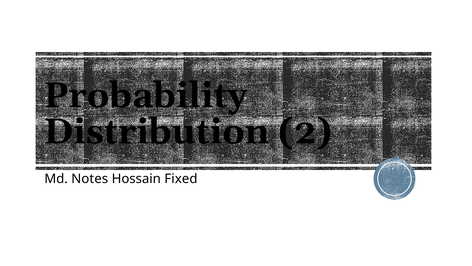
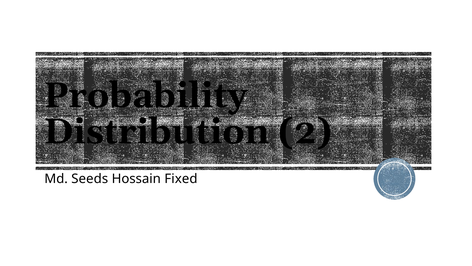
Notes: Notes -> Seeds (90, 178)
